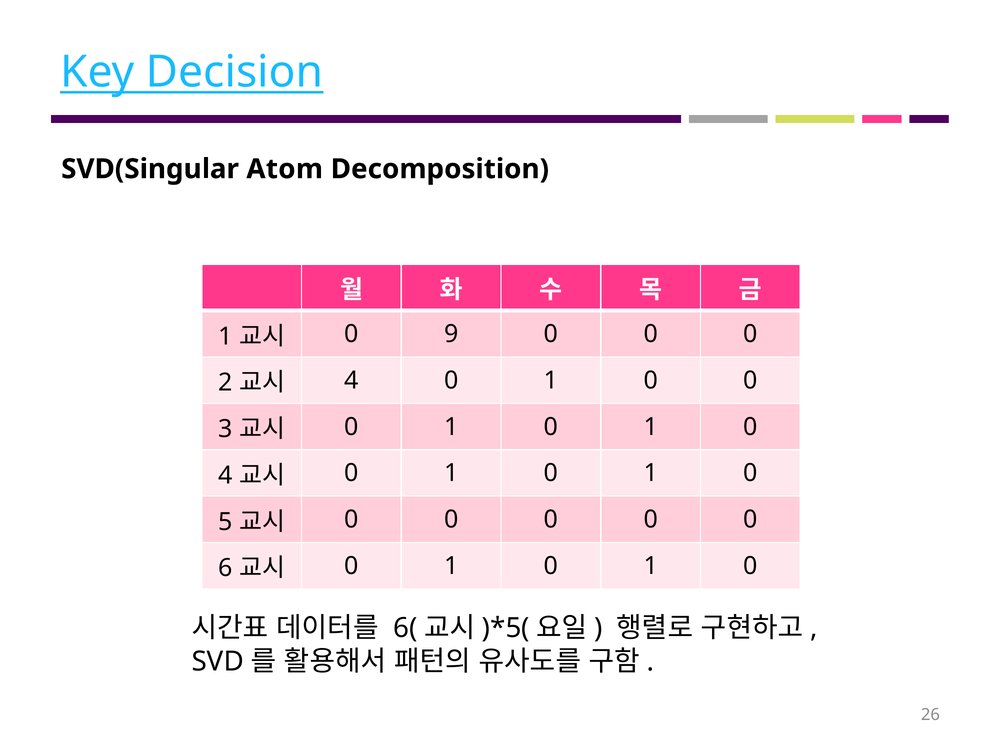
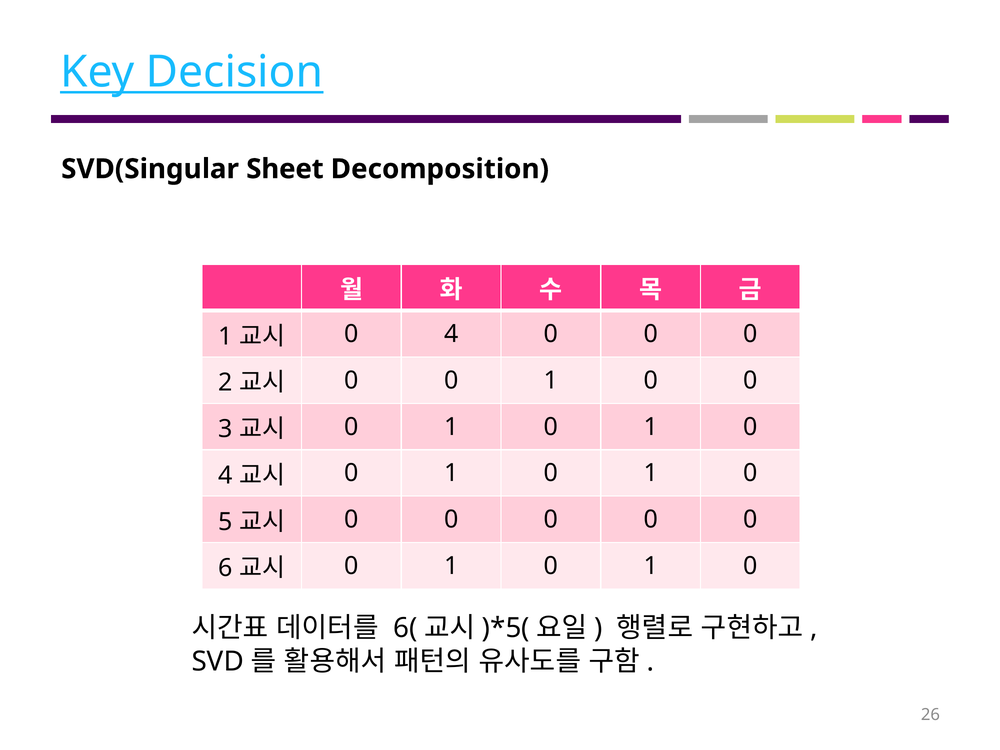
Atom: Atom -> Sheet (285, 169)
9: 9 -> 4 (451, 334)
4: 4 -> 0 (352, 380)
